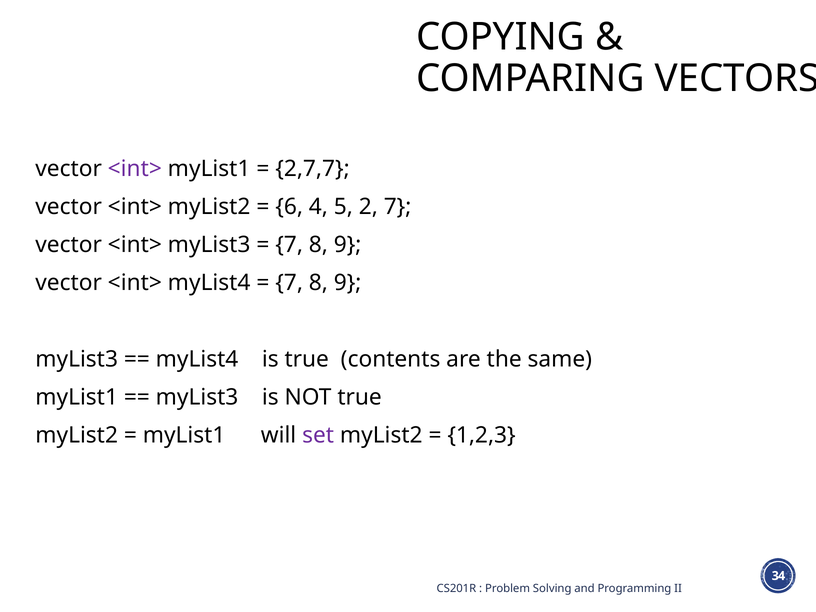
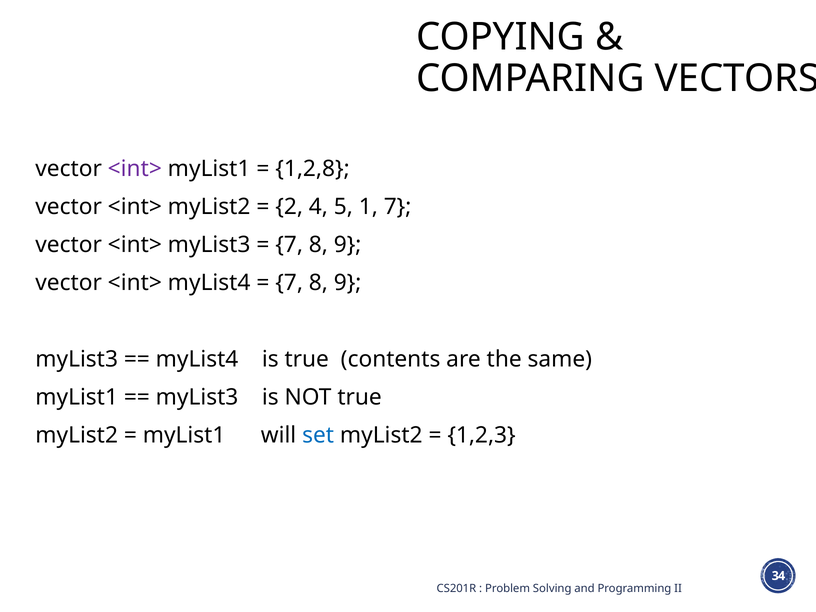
2,7,7: 2,7,7 -> 1,2,8 (313, 169)
6: 6 -> 2 (289, 207)
2: 2 -> 1 (368, 207)
set colour: purple -> blue (318, 435)
